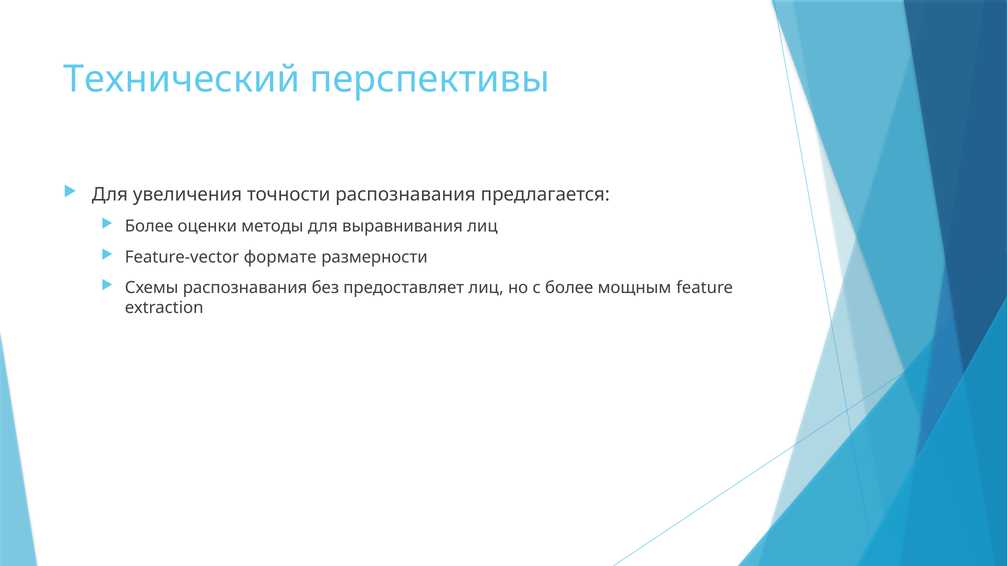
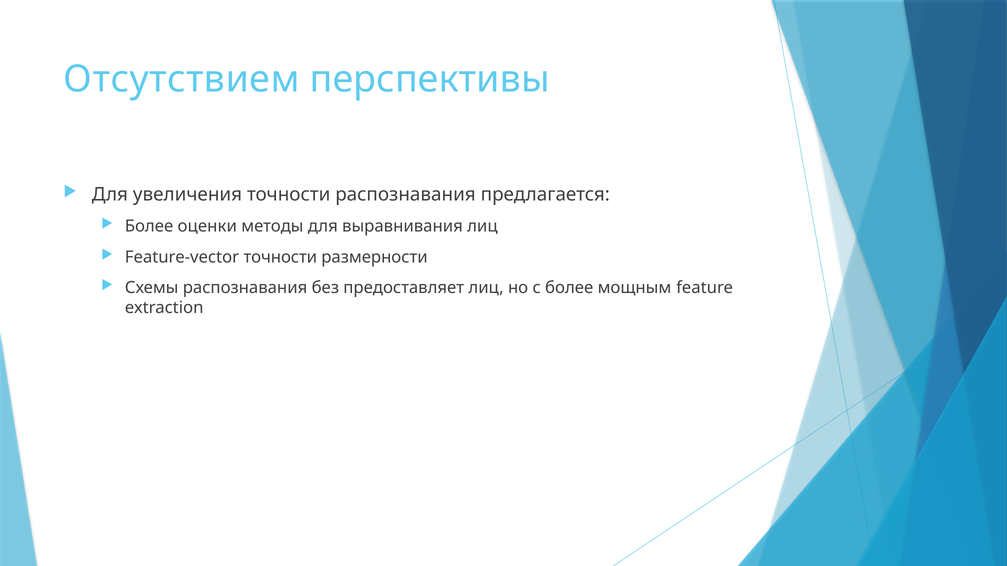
Технический: Технический -> Отсутствием (182, 79)
Feature-vector формате: формате -> точности (280, 257)
